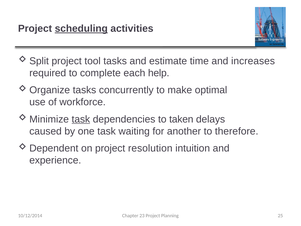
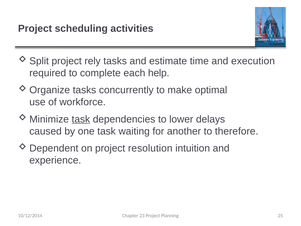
scheduling underline: present -> none (81, 29)
tool: tool -> rely (93, 61)
increases: increases -> execution (253, 61)
taken: taken -> lower (181, 119)
